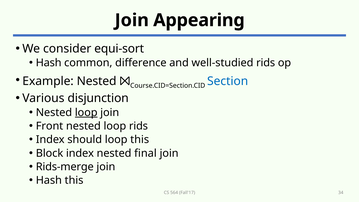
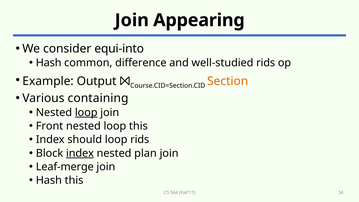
equi-sort: equi-sort -> equi-into (119, 49)
Example Nested: Nested -> Output (97, 81)
Section colour: blue -> orange (228, 81)
disjunction: disjunction -> containing (98, 98)
loop rids: rids -> this (138, 126)
loop this: this -> rids (140, 140)
index underline: none -> present (80, 153)
final: final -> plan (145, 153)
Rids-merge: Rids-merge -> Leaf-merge (65, 167)
